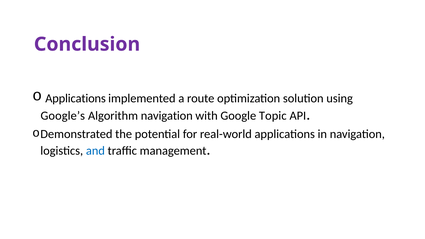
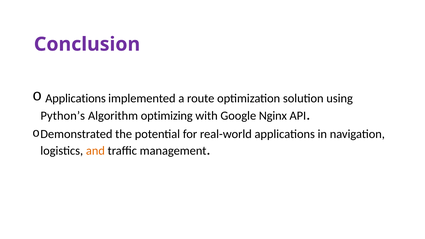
Google’s: Google’s -> Python’s (63, 116)
Algorithm navigation: navigation -> optimizing (167, 116)
Topic: Topic -> Nginx (273, 116)
and colour: blue -> orange (95, 151)
